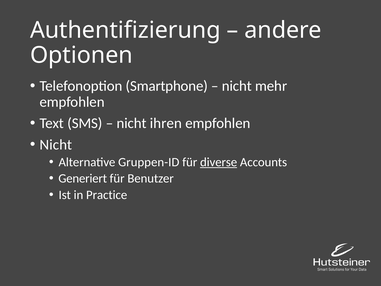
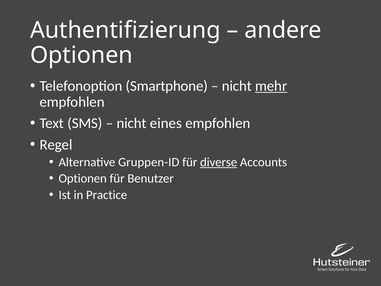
mehr underline: none -> present (271, 86)
ihren: ihren -> eines (166, 123)
Nicht: Nicht -> Regel (56, 144)
Generiert: Generiert -> Optionen (83, 178)
